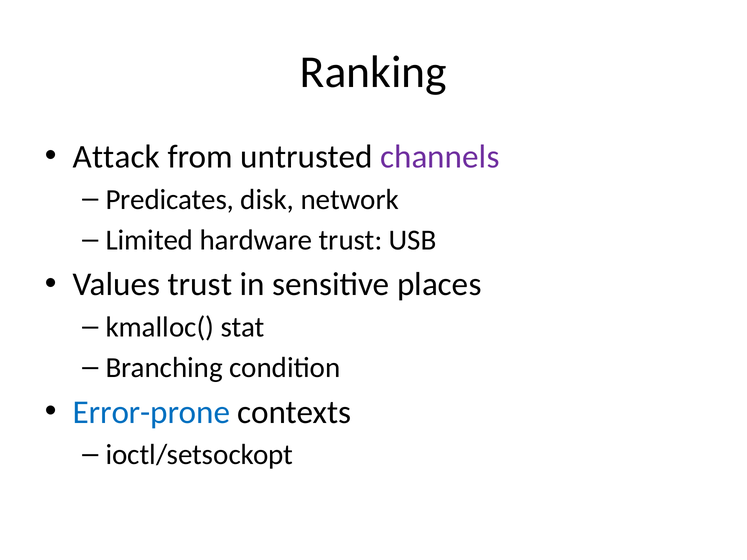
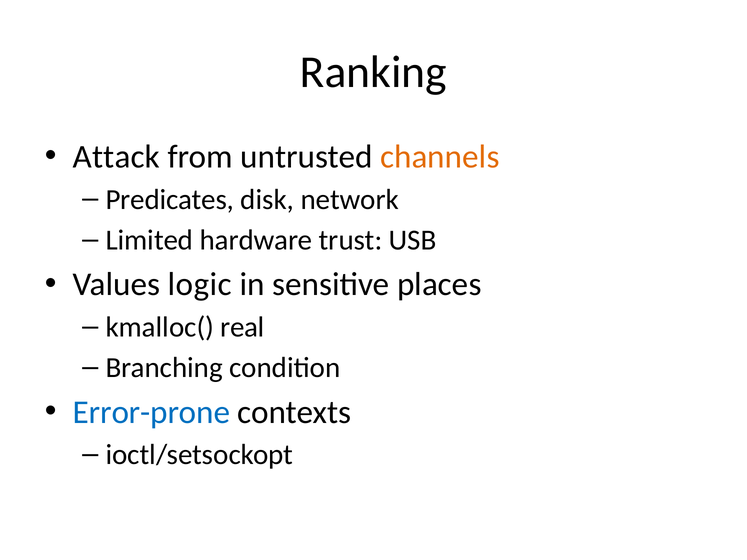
channels colour: purple -> orange (440, 157)
Values trust: trust -> logic (200, 284)
stat: stat -> real (242, 327)
